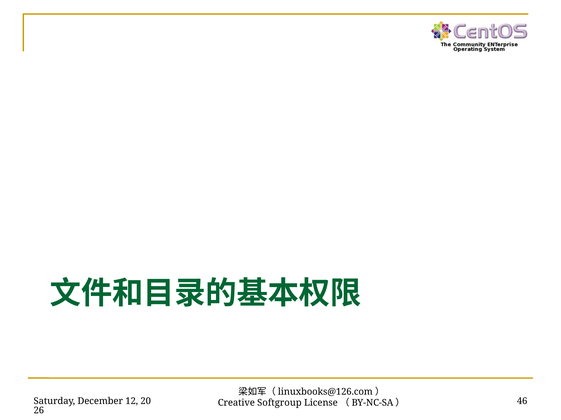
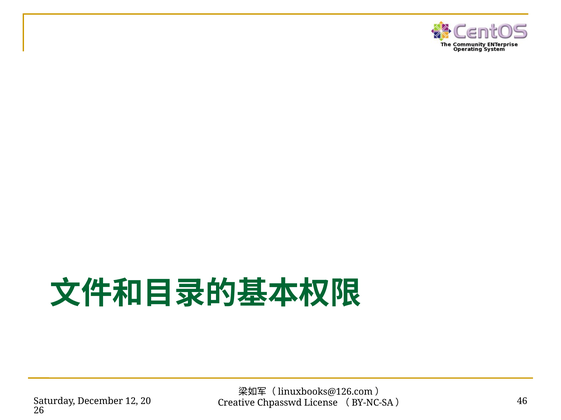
Softgroup: Softgroup -> Chpasswd (279, 404)
